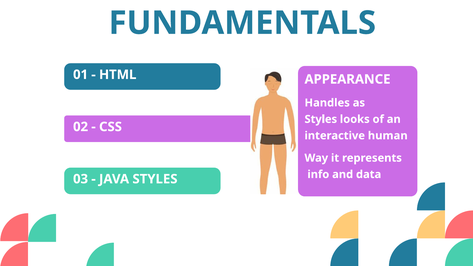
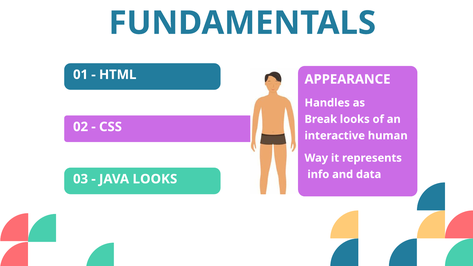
Styles: Styles -> Break (321, 119)
JAVA STYLES: STYLES -> LOOKS (155, 179)
